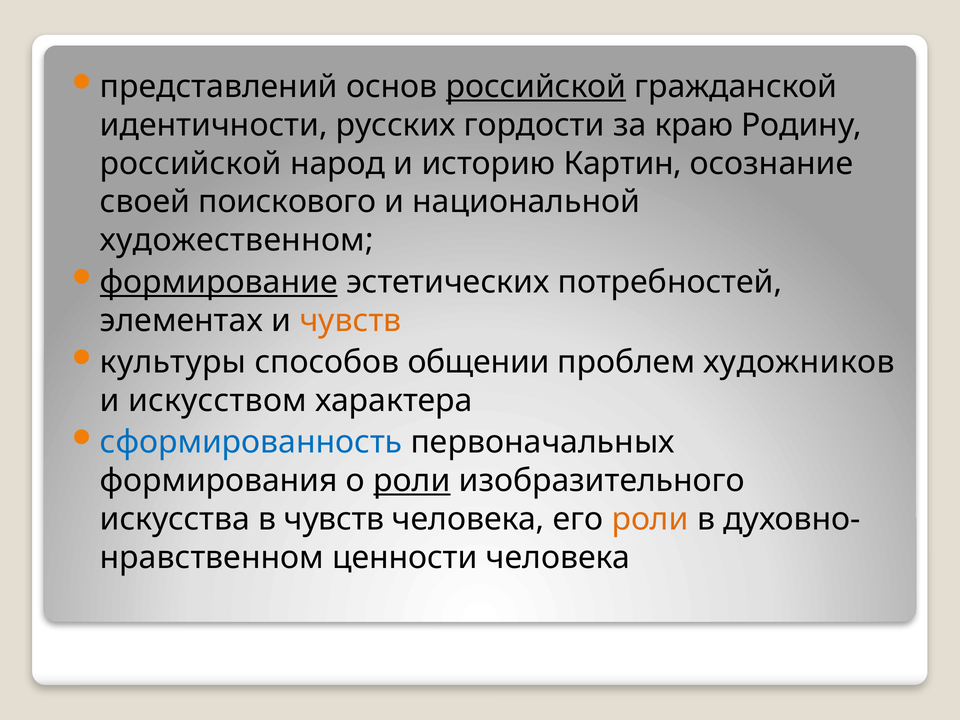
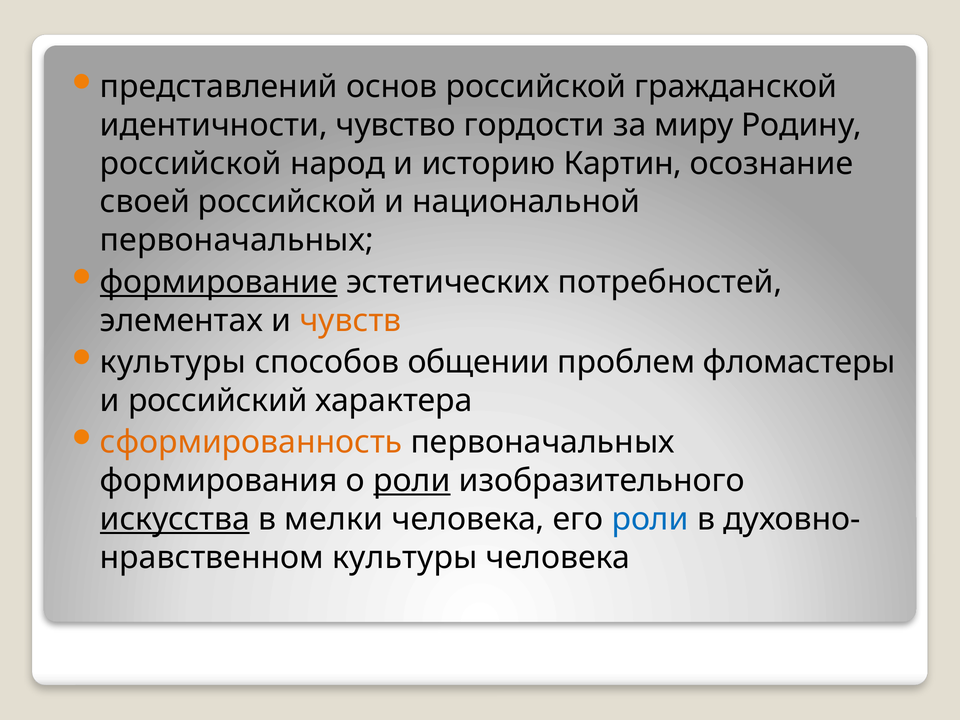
российской underline: present -> none (536, 87)
русских: русских -> чувство (396, 125)
краю: краю -> миру (694, 125)
своей поискового: поискового -> российской (287, 202)
художественном: художественном -> первоначальных (237, 240)
художников: художников -> фломастеры (799, 362)
искусством: искусством -> российский (218, 401)
сформированность colour: blue -> orange (251, 442)
искусства underline: none -> present (175, 519)
в чувств: чувств -> мелки (334, 519)
роли colour: orange -> blue (650, 519)
ценности: ценности -> культуры (405, 557)
